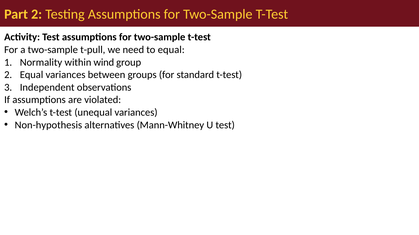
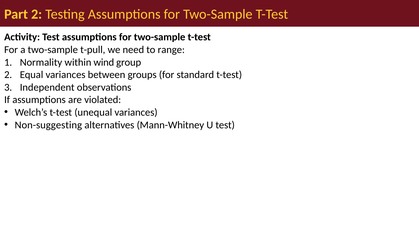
to equal: equal -> range (171, 50)
Non-hypothesis: Non-hypothesis -> Non-suggesting (48, 125)
